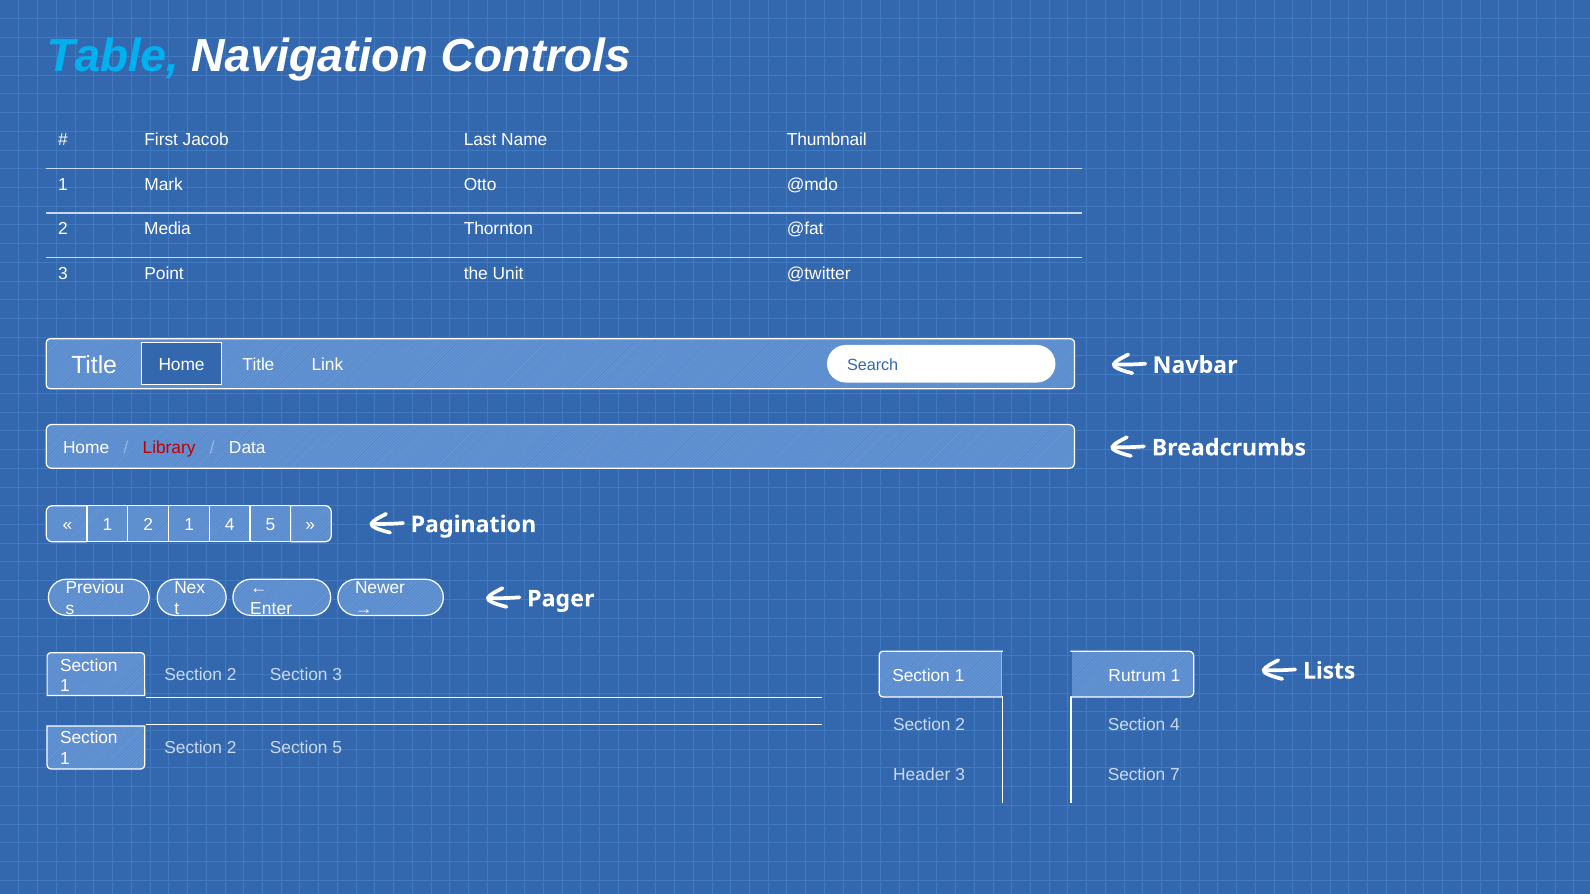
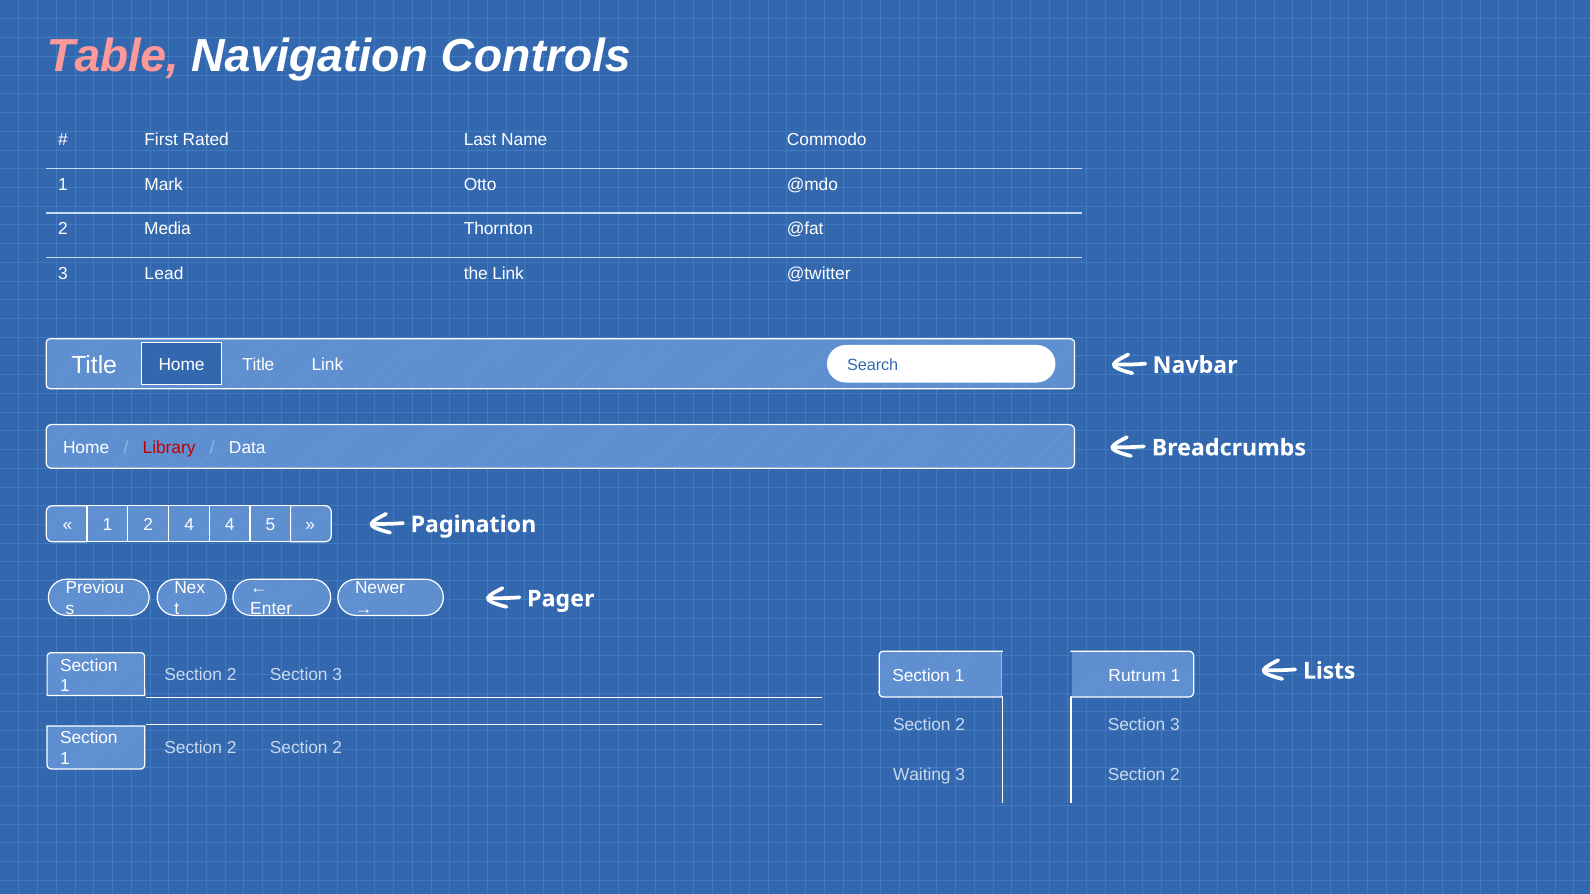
Table colour: light blue -> pink (113, 56)
Jacob: Jacob -> Rated (206, 140)
Thumbnail: Thumbnail -> Commodo (827, 140)
Point: Point -> Lead (164, 274)
the Unit: Unit -> Link (508, 274)
2 1: 1 -> 4 (189, 525)
4: 4 -> 3 (1175, 725)
2 Section 5: 5 -> 2 (337, 748)
Header: Header -> Waiting (922, 776)
7: 7 -> 2 (1175, 776)
